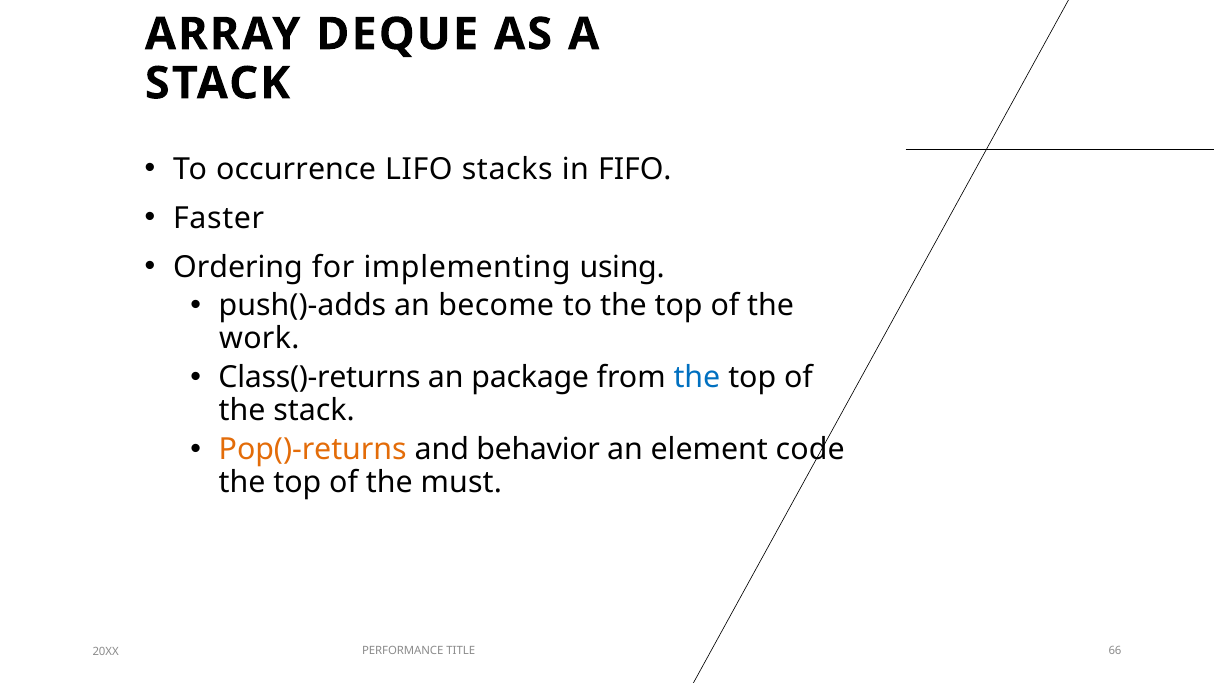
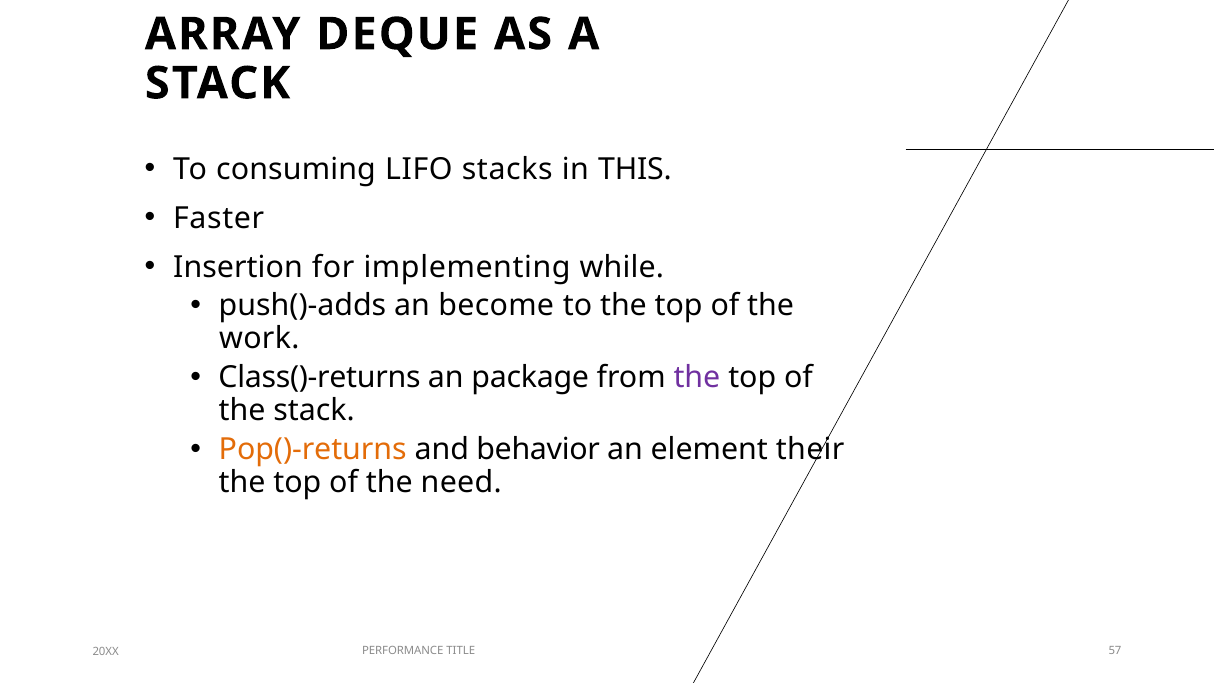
occurrence: occurrence -> consuming (296, 169)
FIFO: FIFO -> THIS (635, 169)
Ordering: Ordering -> Insertion (238, 267)
using: using -> while (622, 267)
the colour: blue -> purple (697, 378)
code: code -> their (810, 449)
must: must -> need (461, 482)
66: 66 -> 57 (1115, 651)
